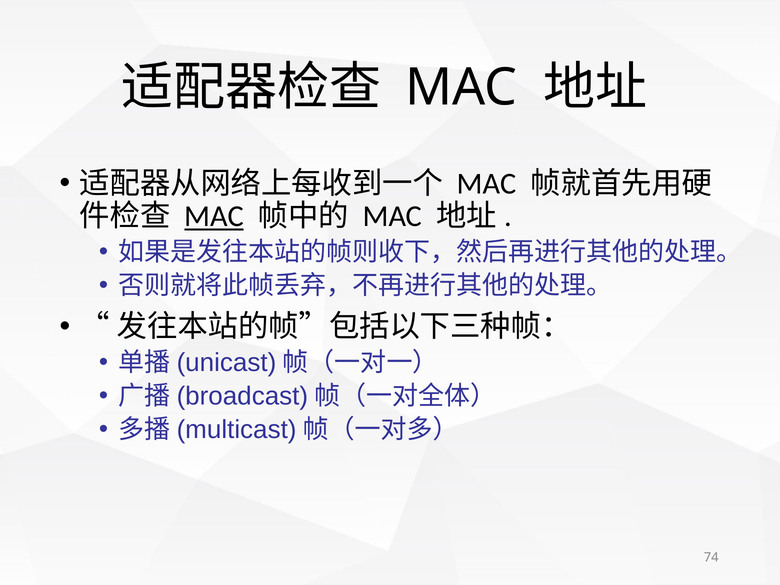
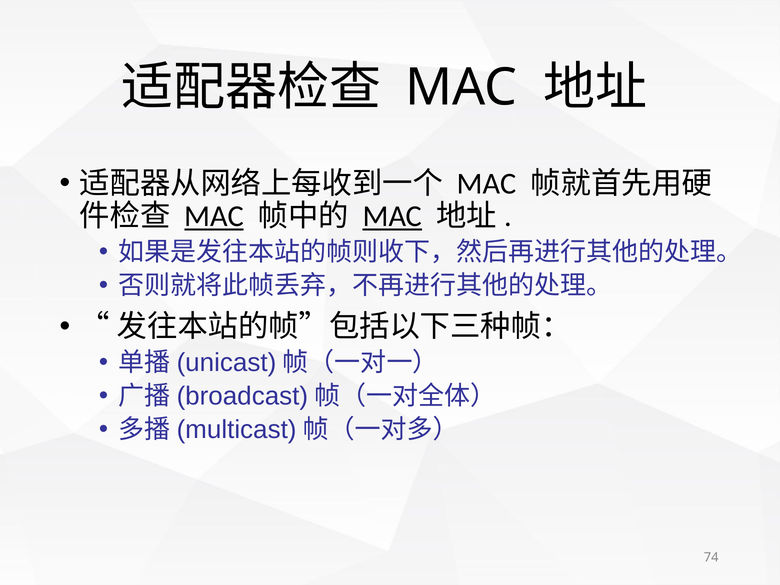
MAC underline: none -> present (392, 216)
